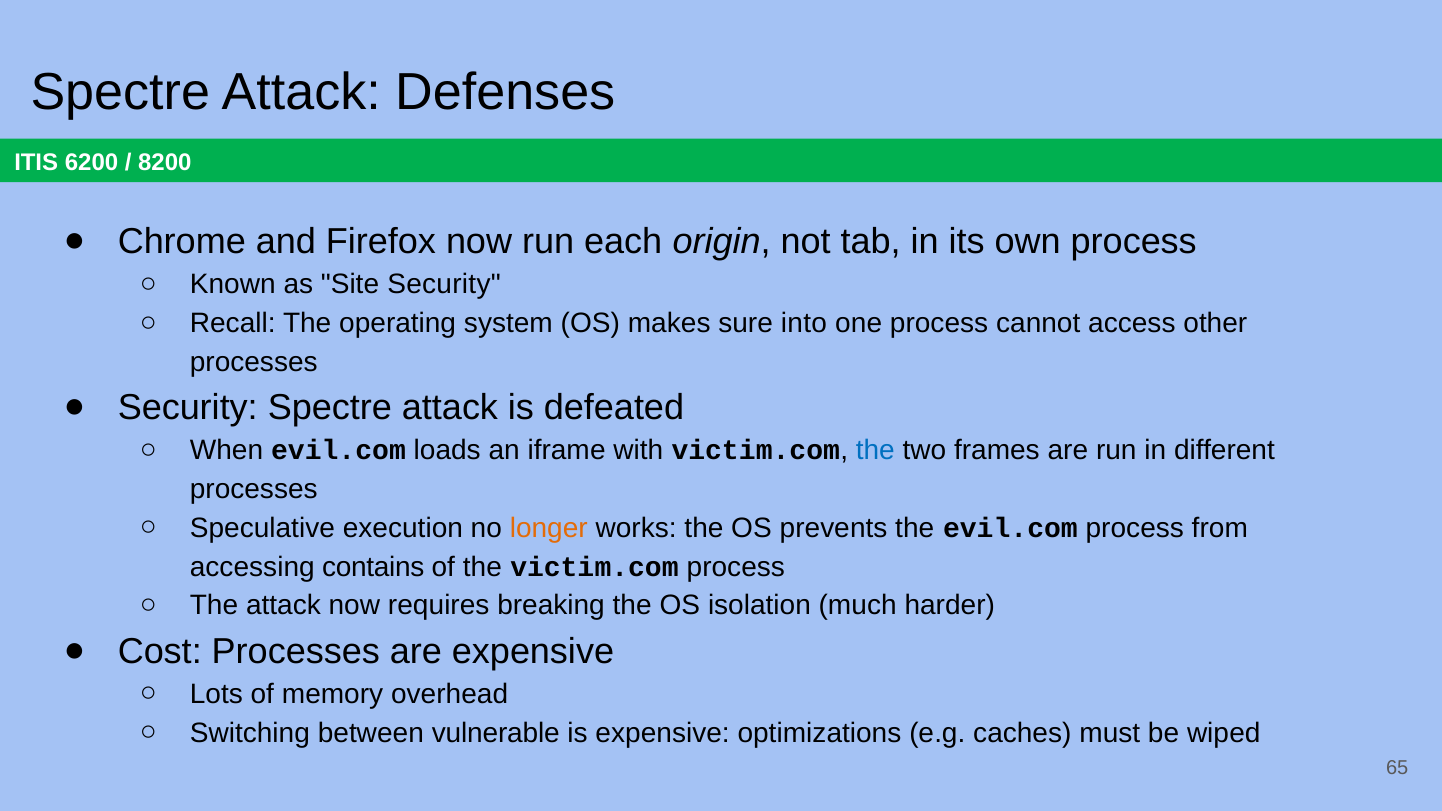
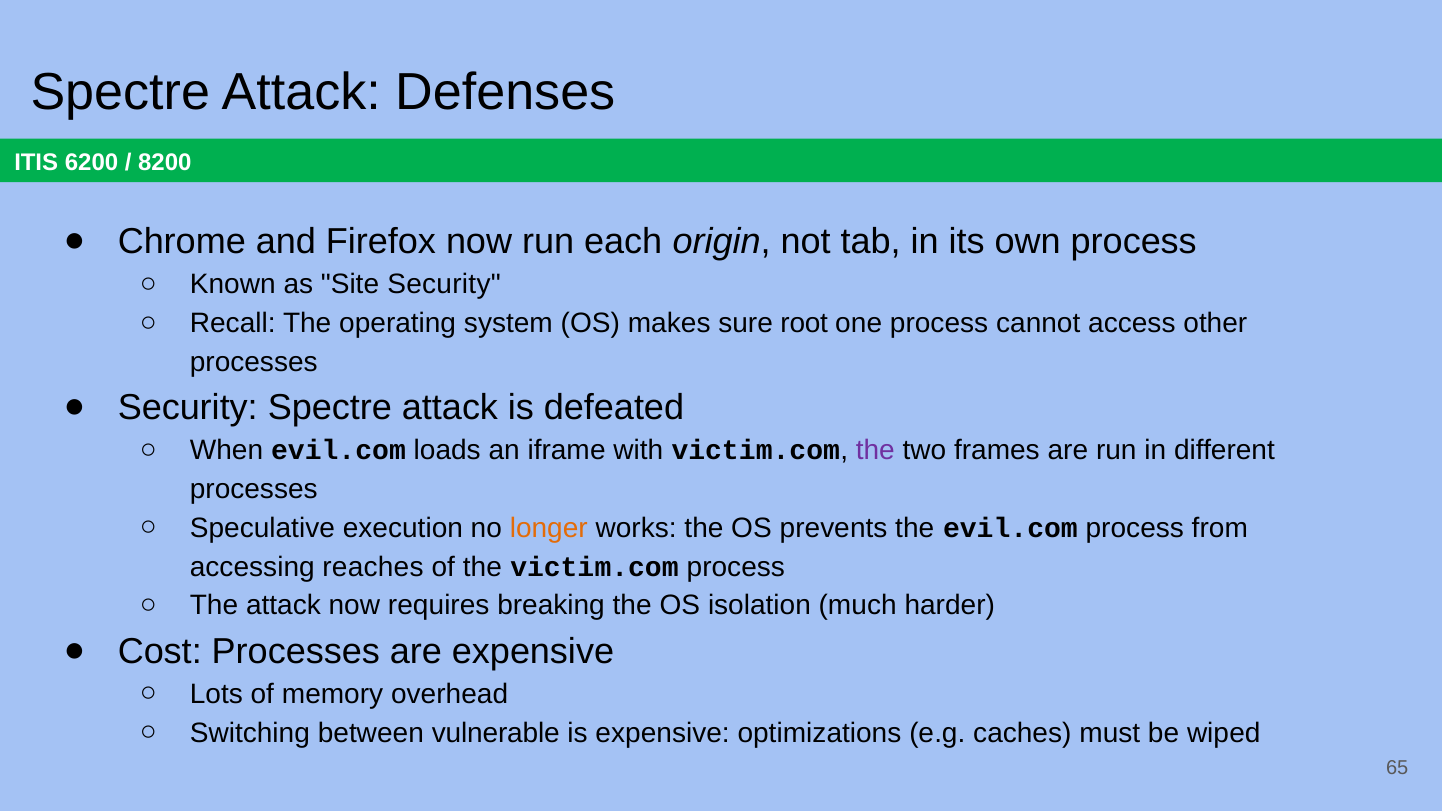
into: into -> root (804, 323)
the colour: blue -> purple (875, 451)
contains: contains -> reaches (373, 567)
